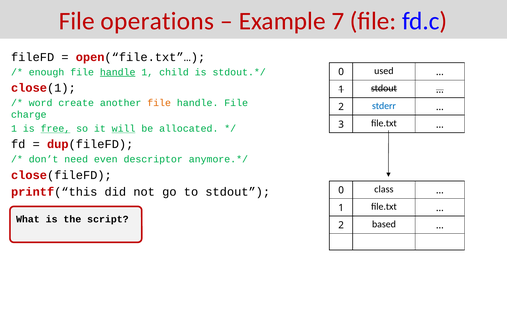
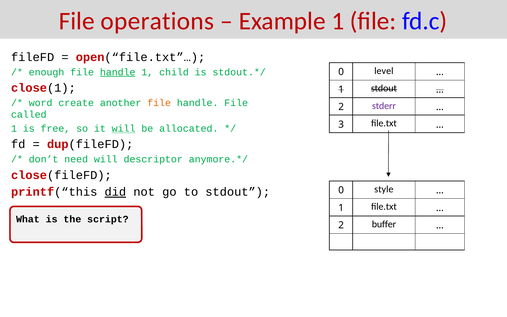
Example 7: 7 -> 1 (338, 21)
used: used -> level (384, 71)
stderr colour: blue -> purple (384, 106)
charge: charge -> called (29, 115)
free underline: present -> none (55, 129)
need even: even -> will (106, 159)
did underline: none -> present (115, 192)
class: class -> style (384, 189)
based: based -> buffer (384, 224)
